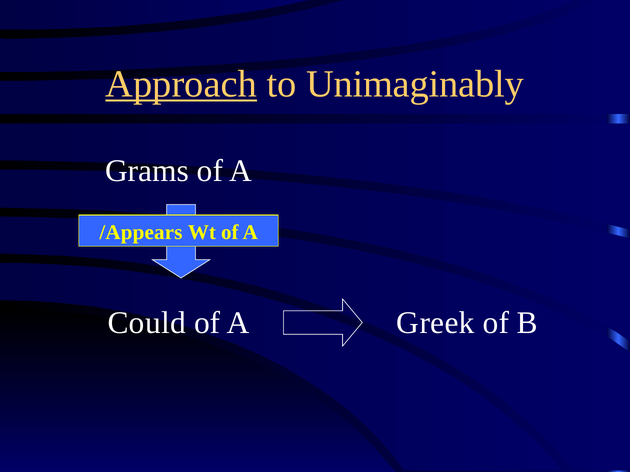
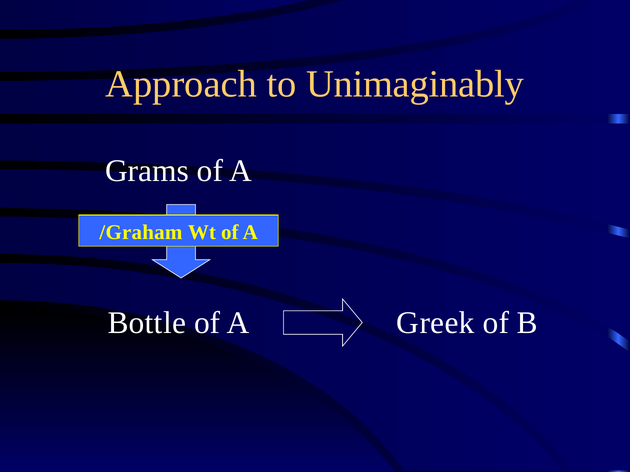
Approach underline: present -> none (181, 84)
/Appears: /Appears -> /Graham (141, 232)
Could: Could -> Bottle (147, 323)
